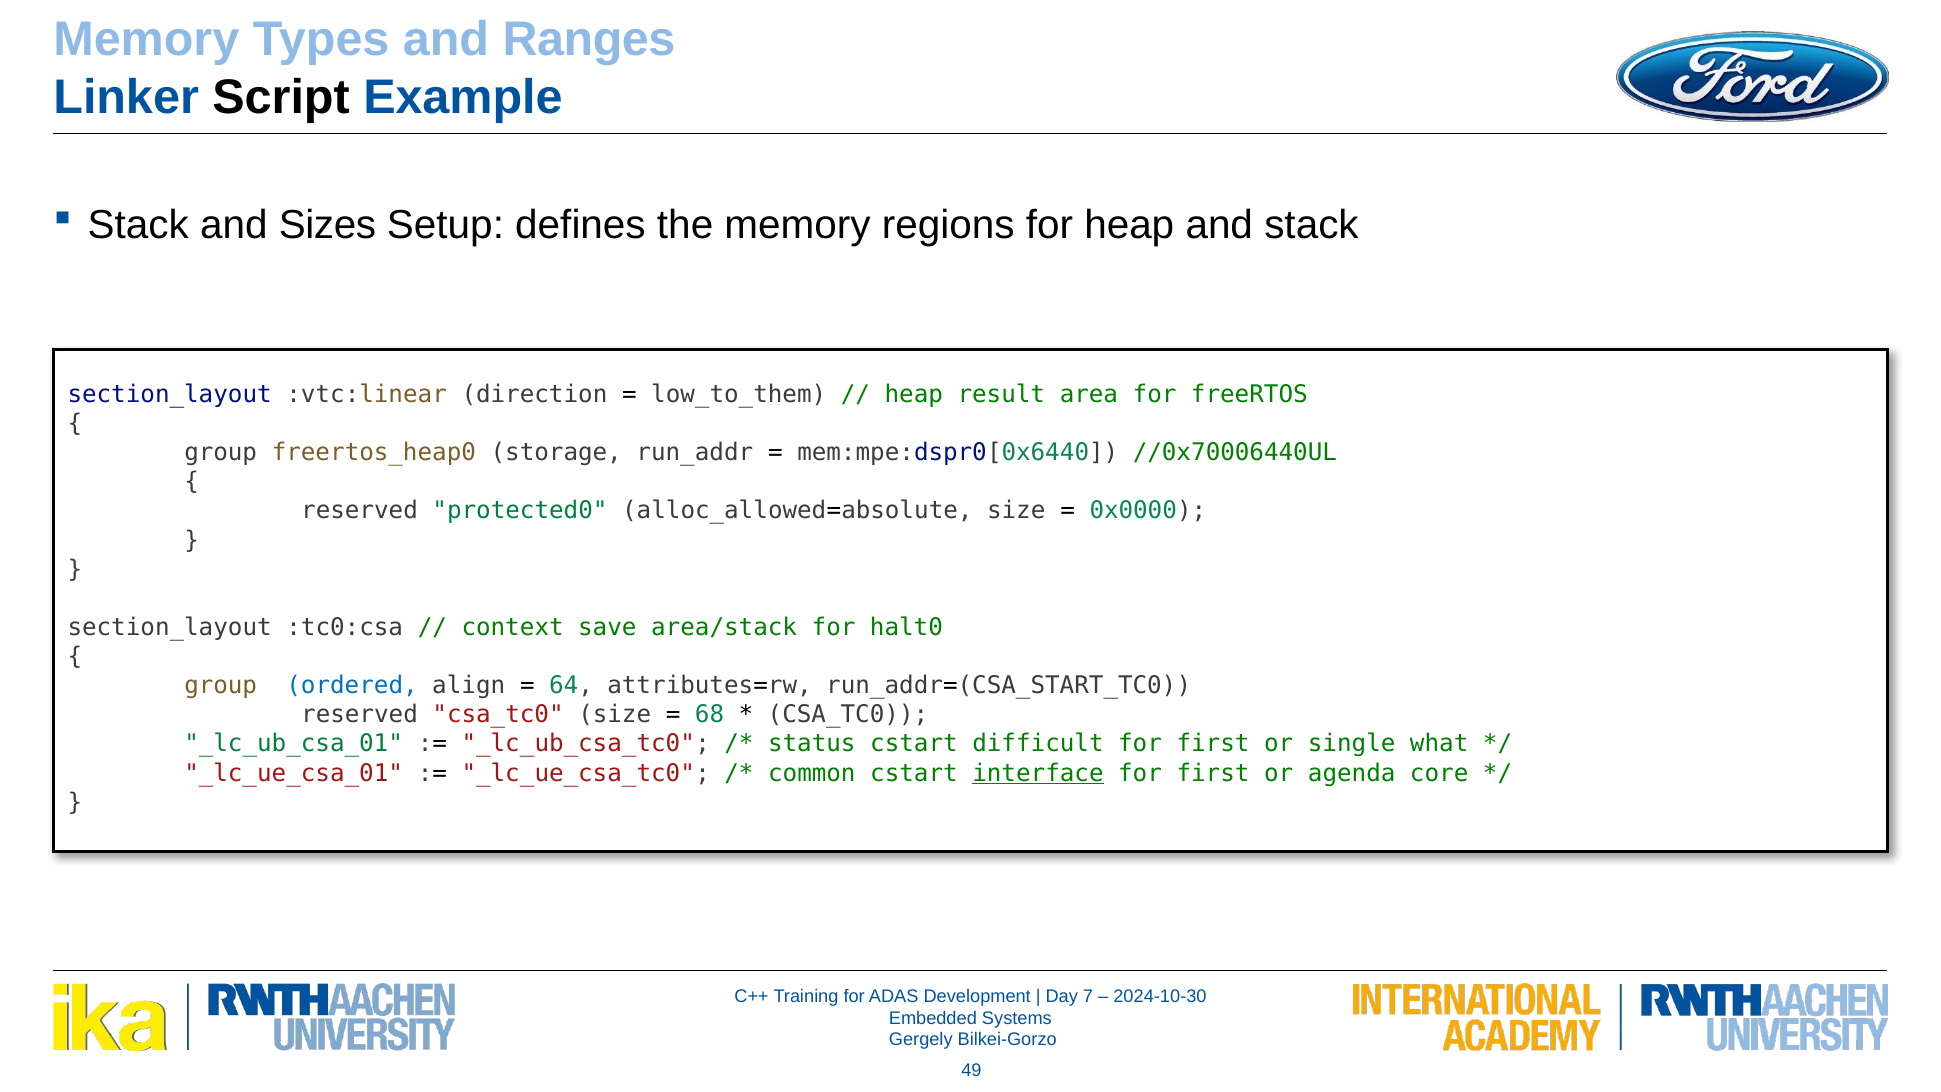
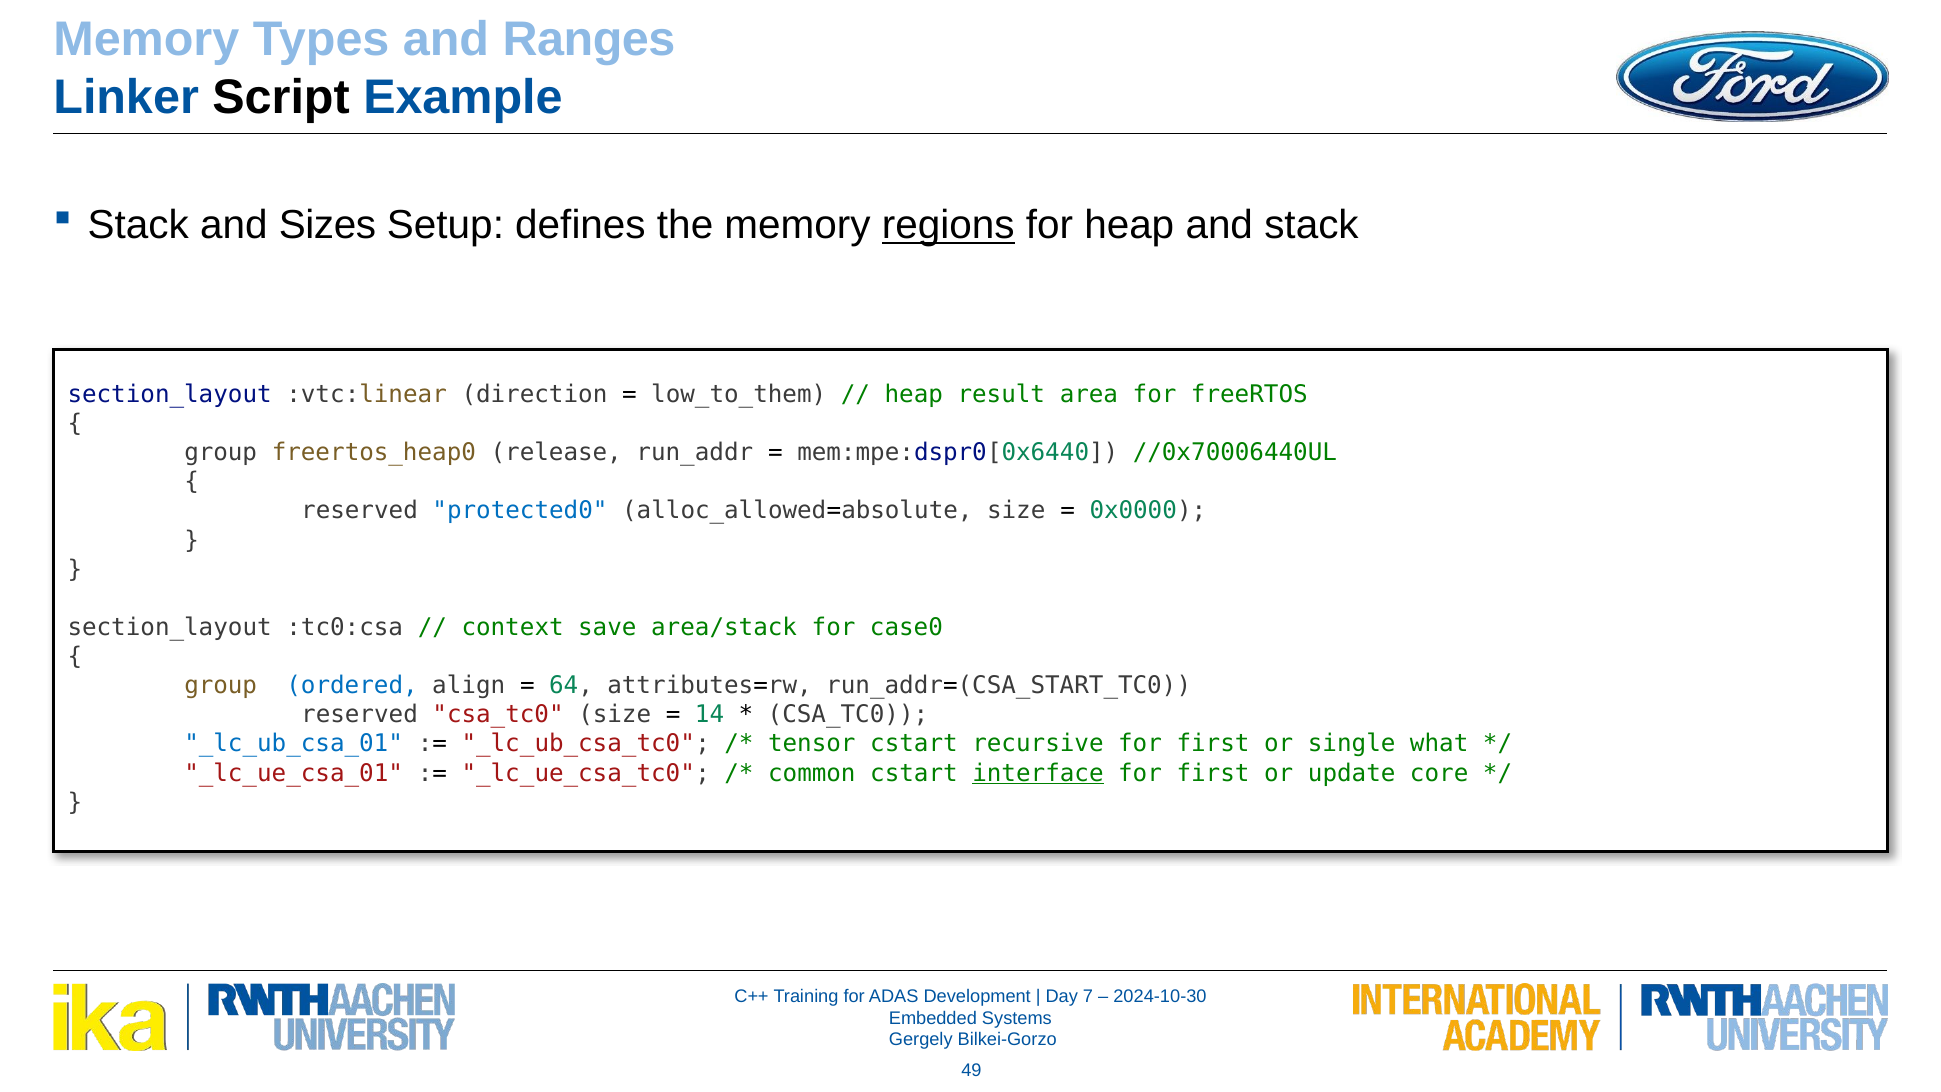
regions underline: none -> present (948, 225)
storage: storage -> release (556, 453)
protected0 colour: green -> blue (520, 511)
halt0: halt0 -> case0 (906, 627)
68: 68 -> 14 (710, 715)
_lc_ub_csa_01 colour: green -> blue (294, 744)
status: status -> tensor (812, 744)
difficult: difficult -> recursive (1038, 744)
agenda: agenda -> update (1352, 773)
